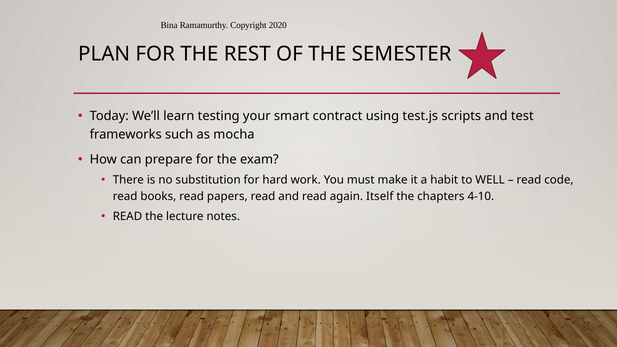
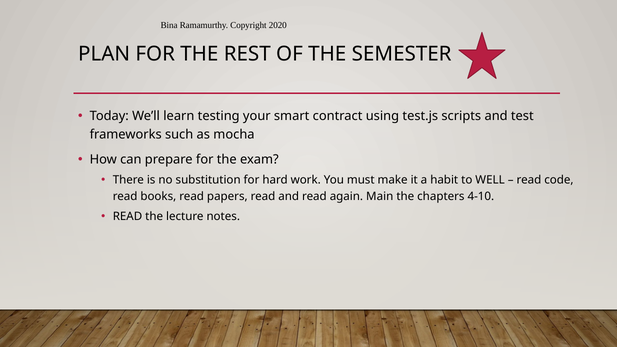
Itself: Itself -> Main (380, 197)
